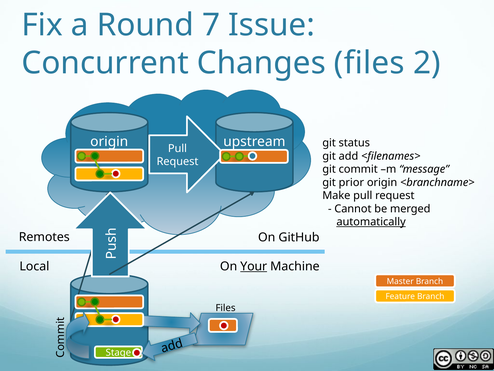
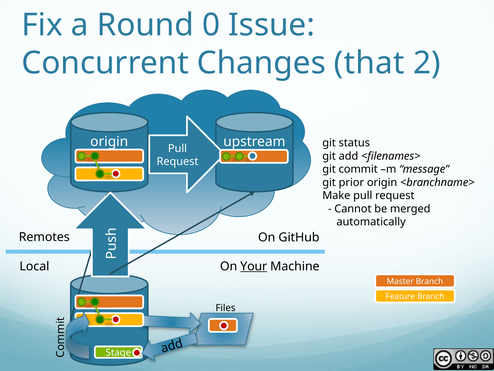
7: 7 -> 0 (211, 25)
Changes files: files -> that (369, 63)
automatically underline: present -> none (371, 222)
